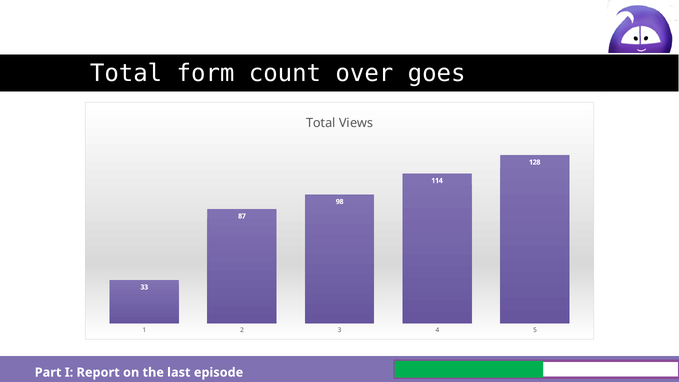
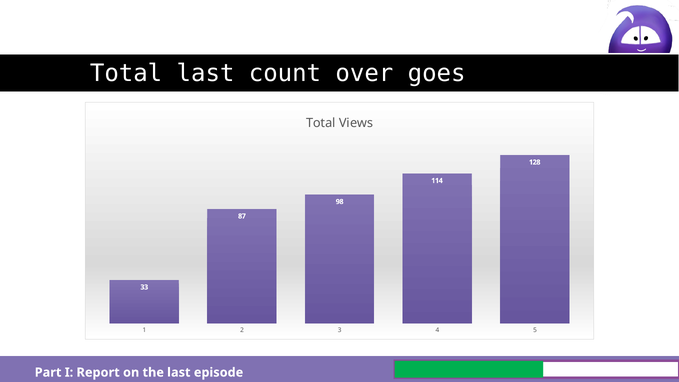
Total form: form -> last (206, 73)
